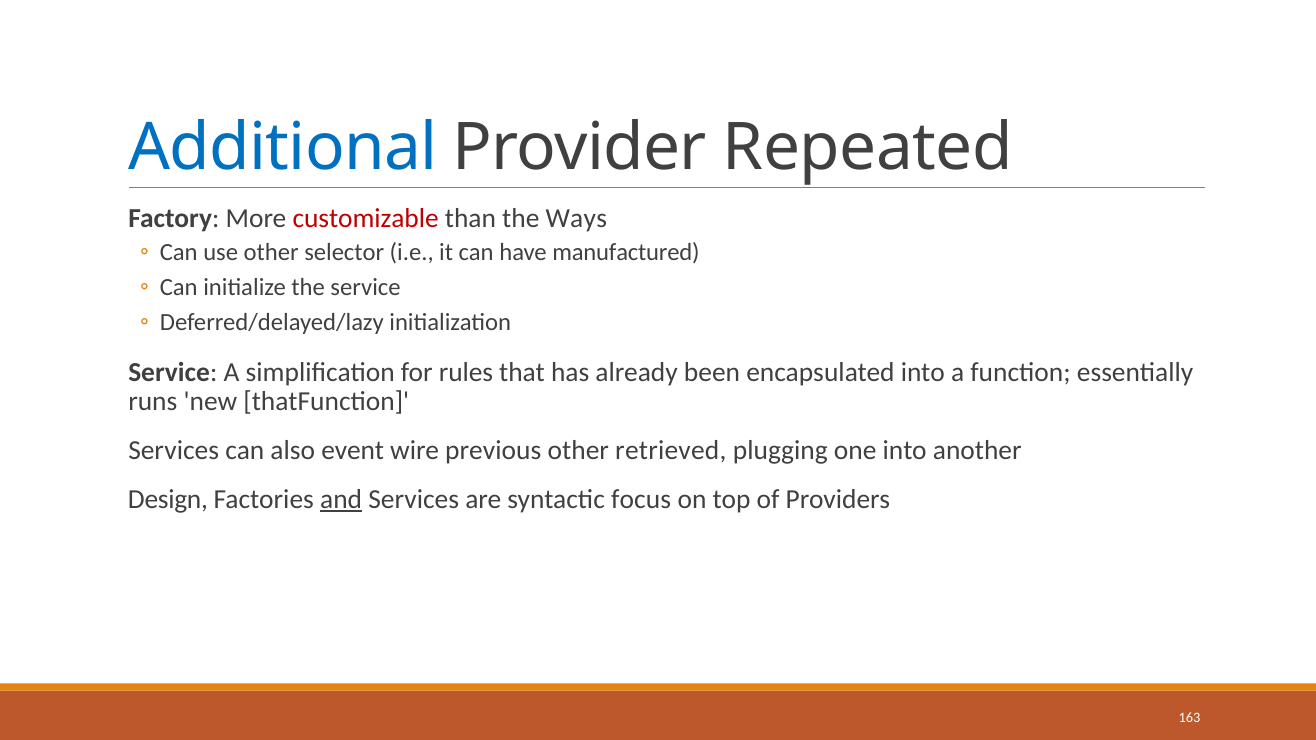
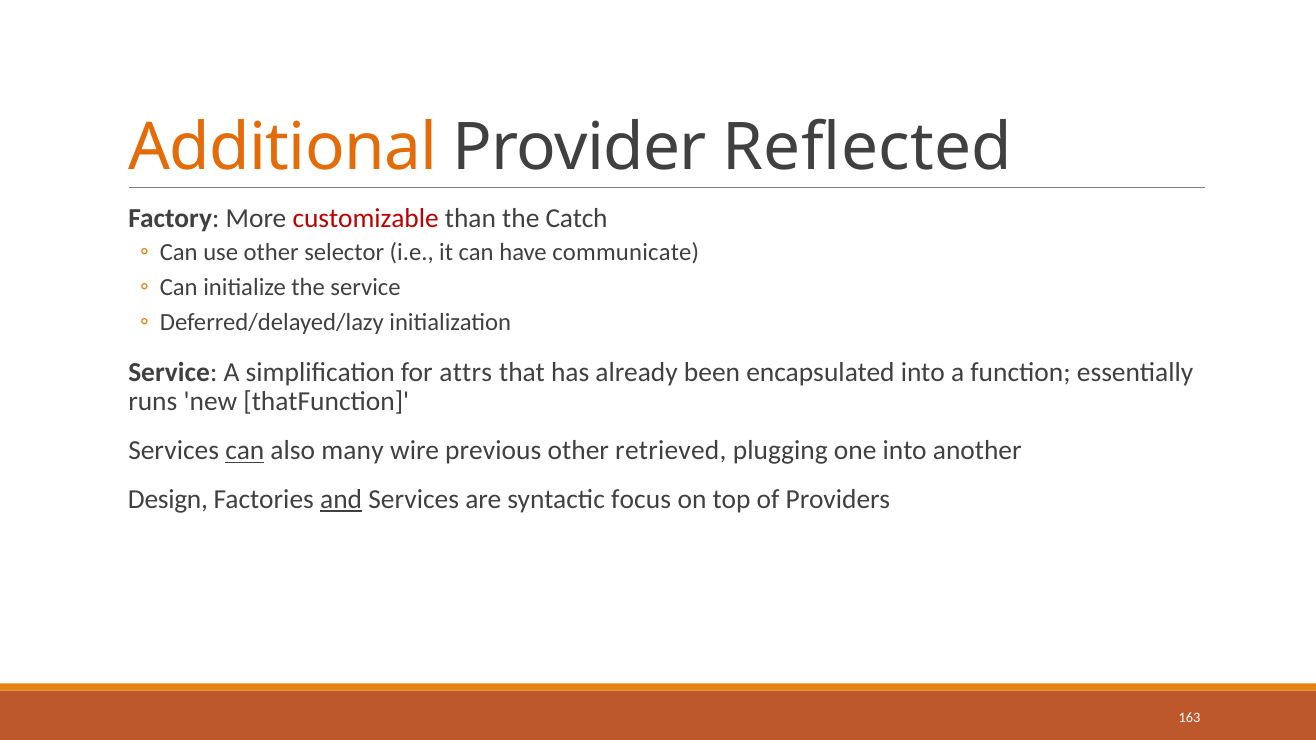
Additional colour: blue -> orange (283, 147)
Repeated: Repeated -> Reflected (867, 147)
Ways: Ways -> Catch (577, 219)
manufactured: manufactured -> communicate (626, 252)
rules: rules -> attrs (466, 372)
can underline: none -> present (245, 451)
event: event -> many (353, 451)
